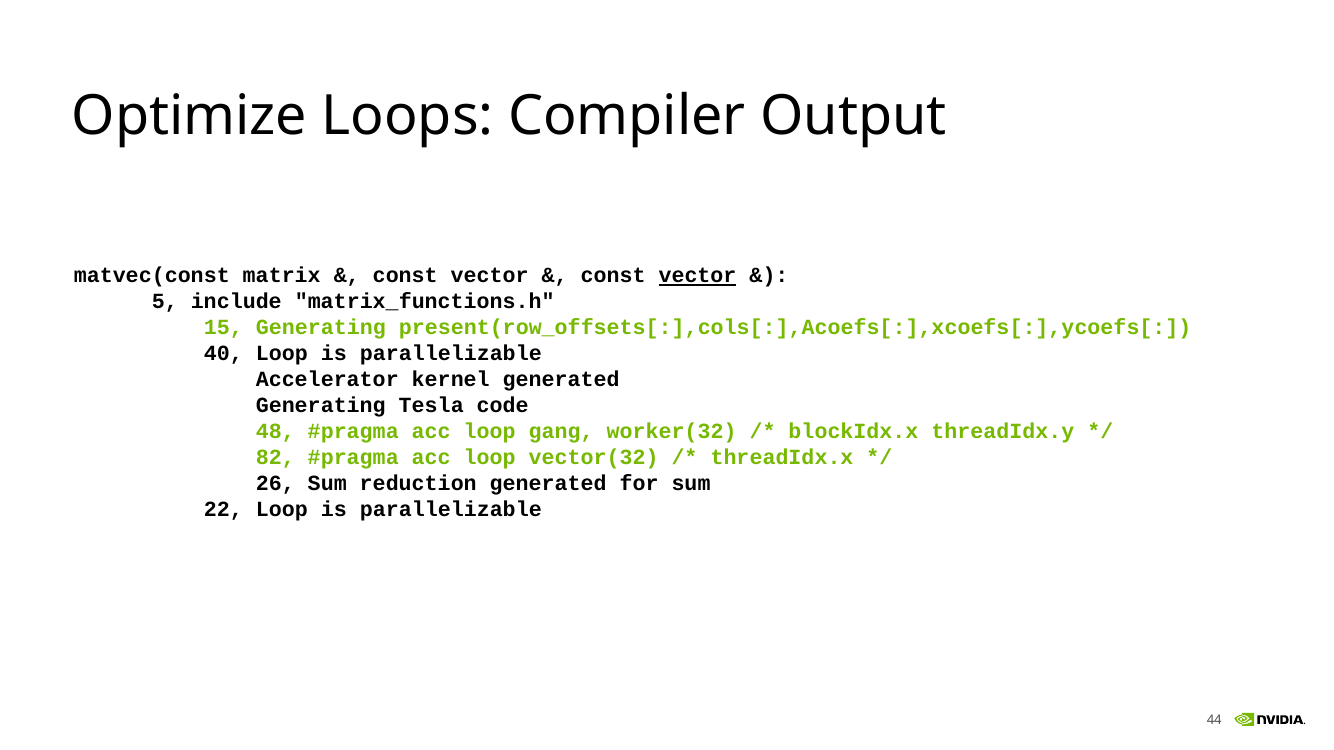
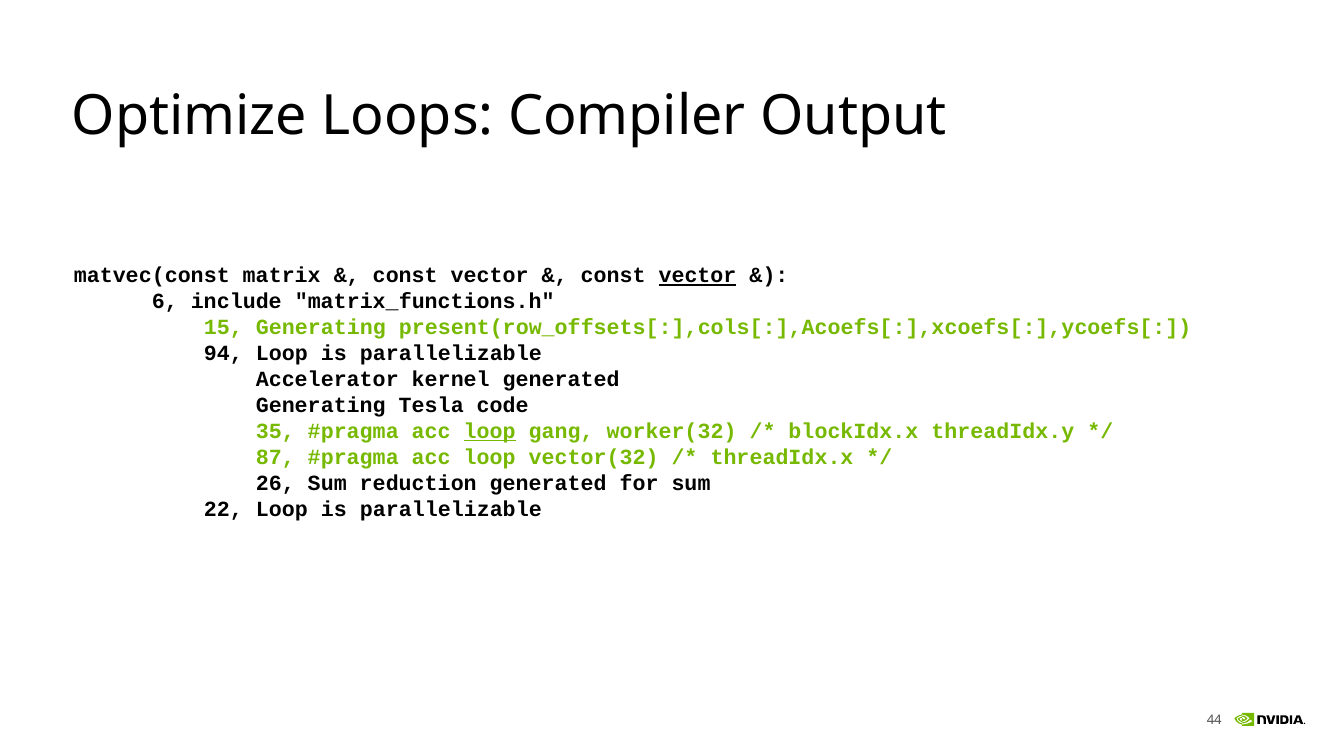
5: 5 -> 6 (165, 302)
40: 40 -> 94 (223, 354)
48: 48 -> 35 (275, 431)
loop underline: none -> present (490, 431)
82: 82 -> 87 (275, 457)
